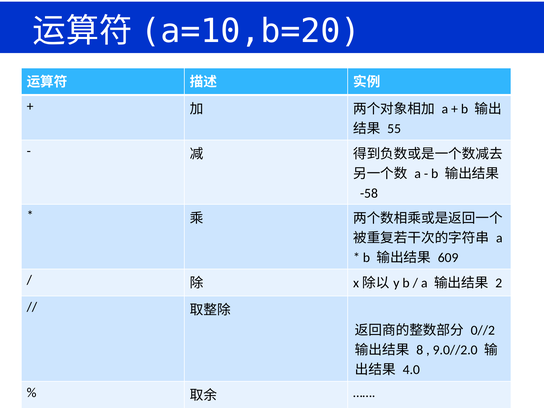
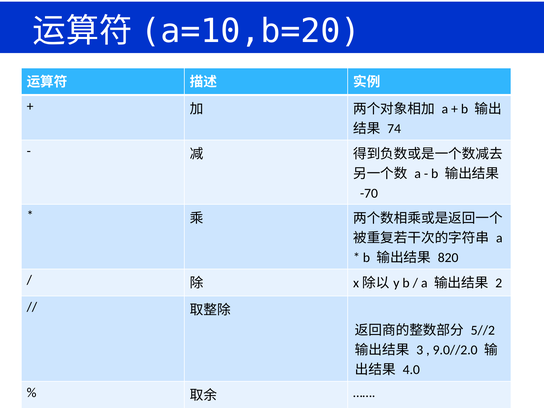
55: 55 -> 74 (394, 129)
-58: -58 -> -70 (369, 193)
609: 609 -> 820 (448, 258)
0//2: 0//2 -> 5//2 (483, 330)
8: 8 -> 3 (420, 350)
